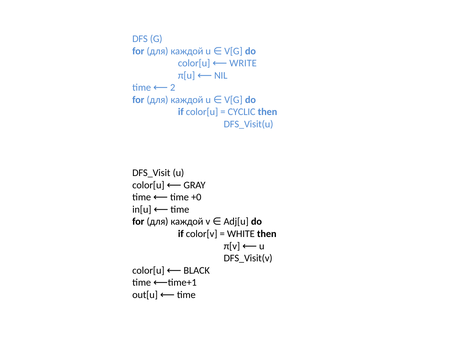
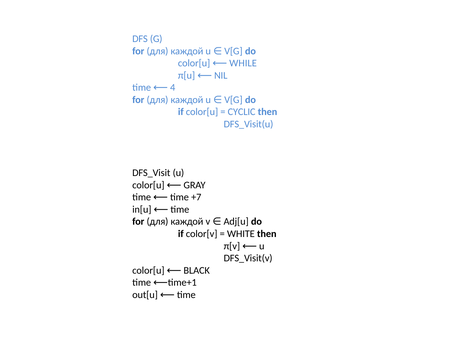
WRITE: WRITE -> WHILE (243, 63)
2: 2 -> 4 (173, 87)
+0: +0 -> +7 (196, 197)
